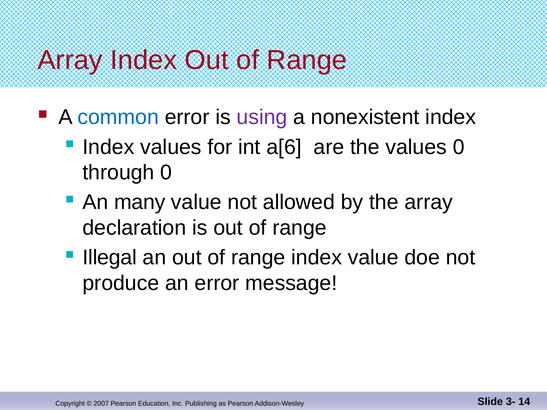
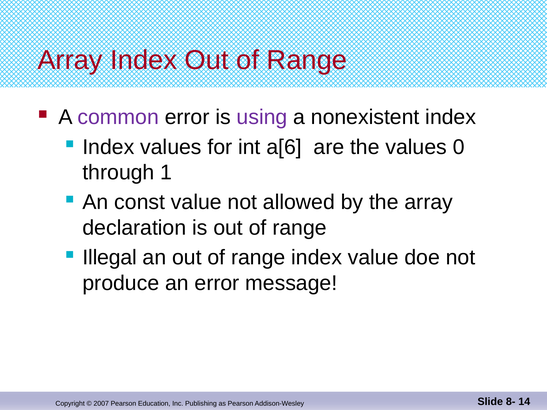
common colour: blue -> purple (118, 117)
through 0: 0 -> 1 (166, 173)
many: many -> const (140, 202)
3-: 3- -> 8- (511, 402)
